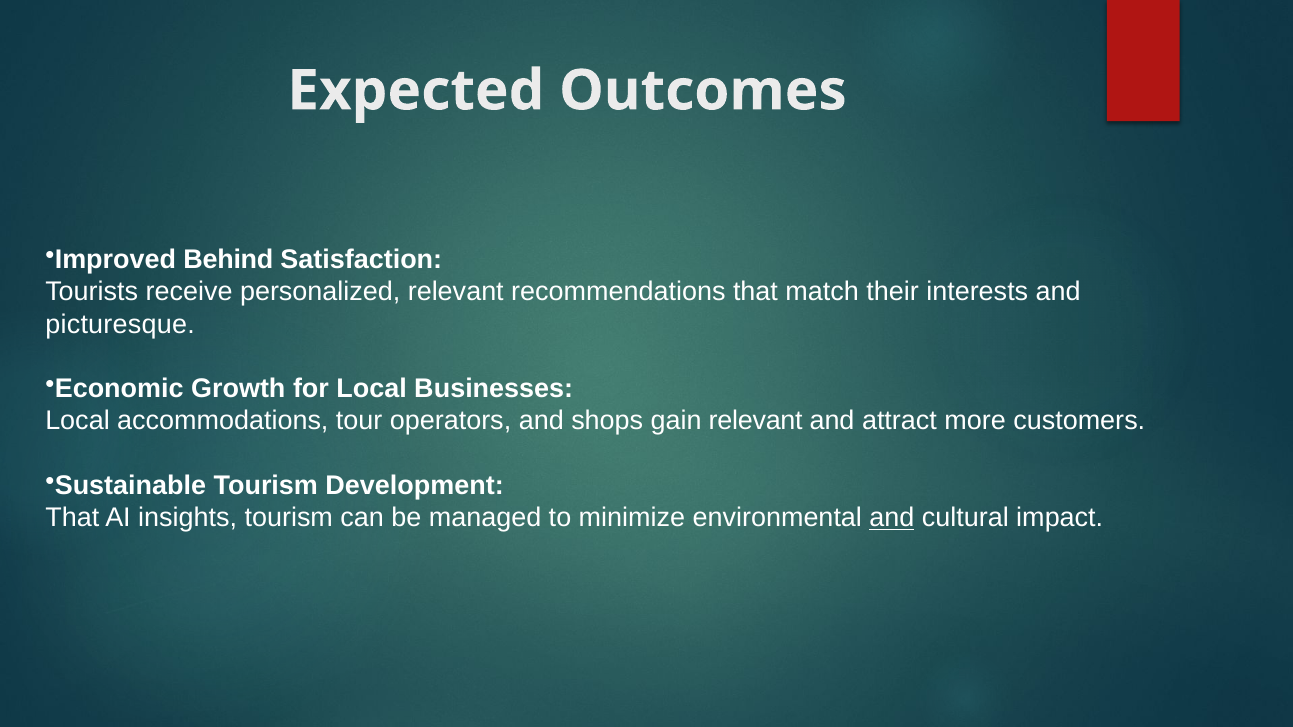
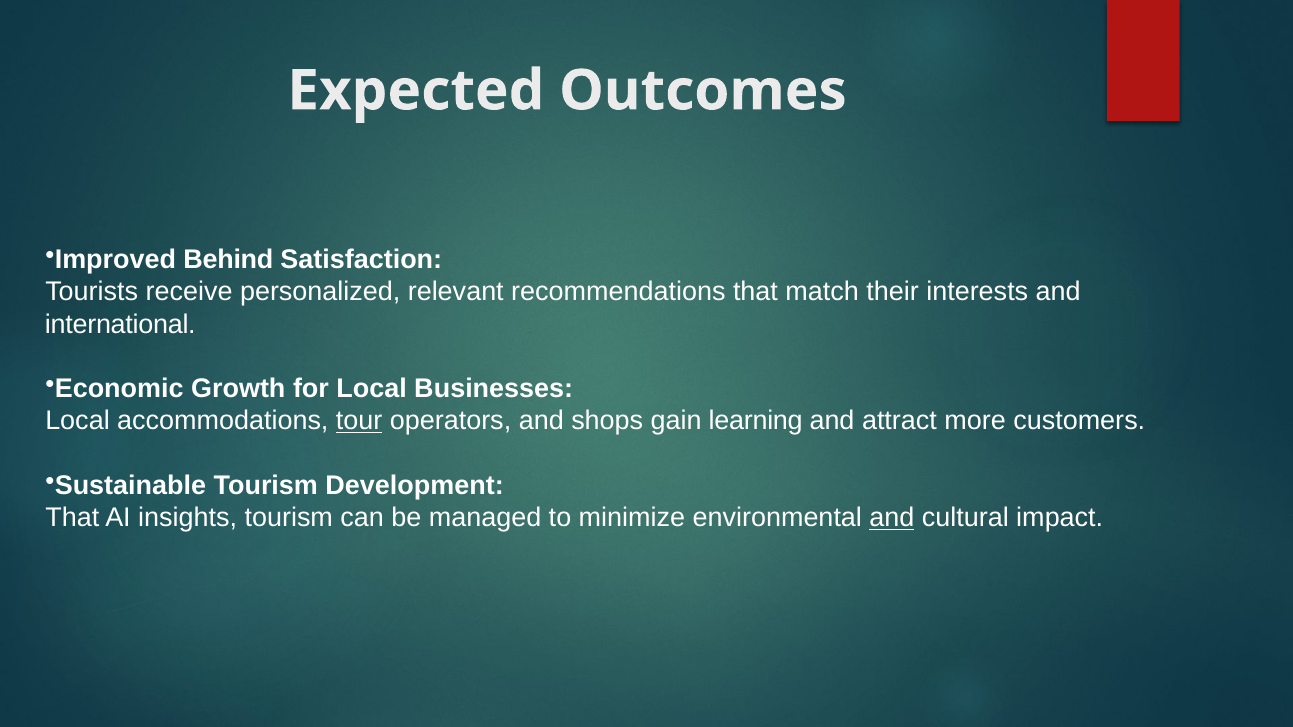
picturesque: picturesque -> international (120, 324)
tour underline: none -> present (359, 421)
gain relevant: relevant -> learning (756, 421)
